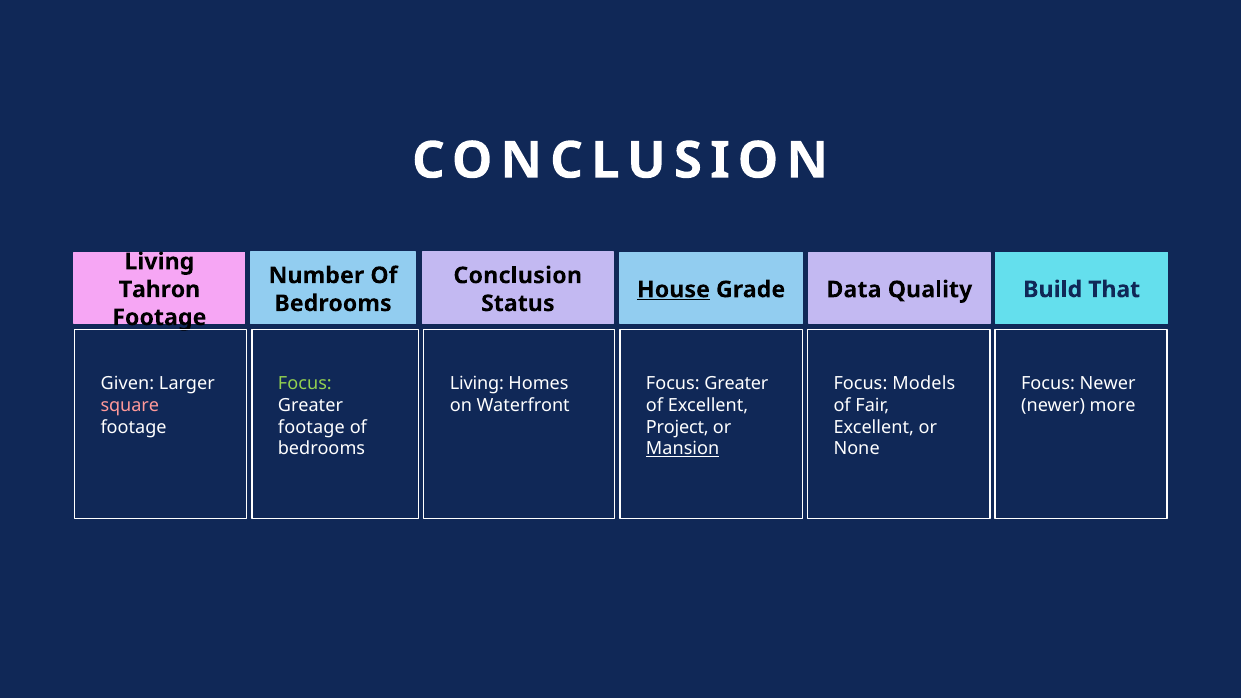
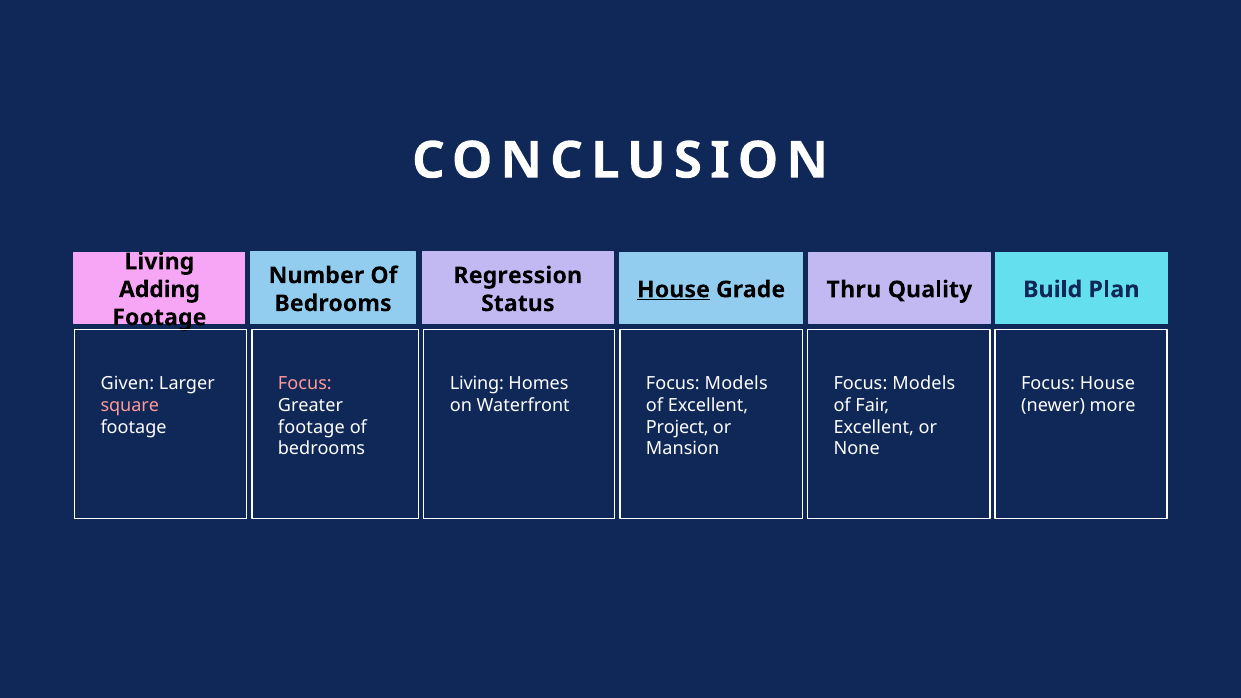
Conclusion: Conclusion -> Regression (518, 276)
Tahron: Tahron -> Adding (159, 290)
Data: Data -> Thru (854, 290)
That: That -> Plan (1114, 290)
Focus colour: light green -> pink (305, 384)
Greater: Greater -> Models (736, 384)
Focus Newer: Newer -> House (1107, 384)
Mansion underline: present -> none (683, 449)
